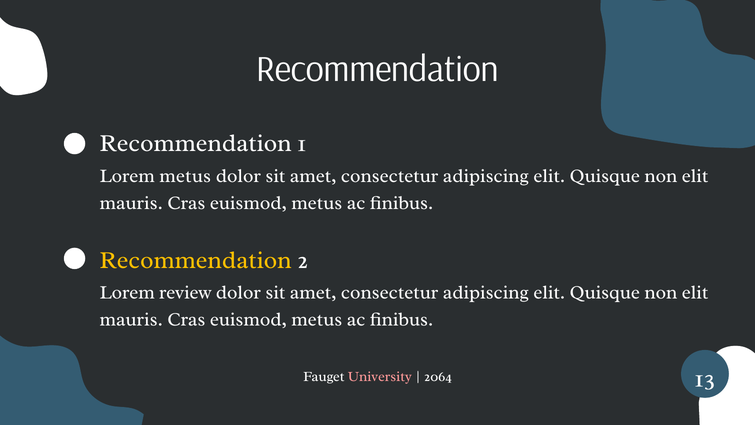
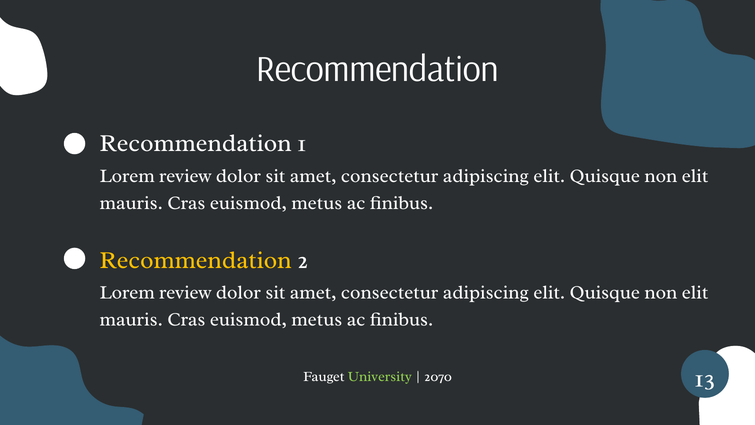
metus: metus -> review (185, 176)
University colour: pink -> light green (380, 376)
2064: 2064 -> 2070 (438, 376)
